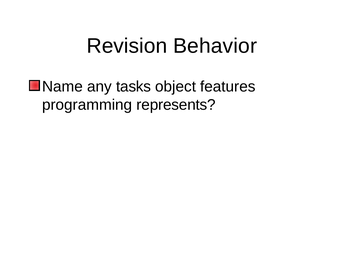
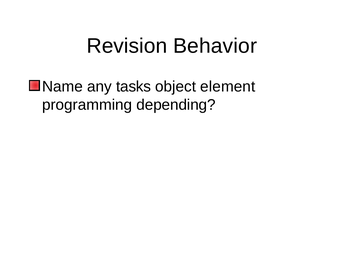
features: features -> element (228, 86)
represents: represents -> depending (176, 105)
